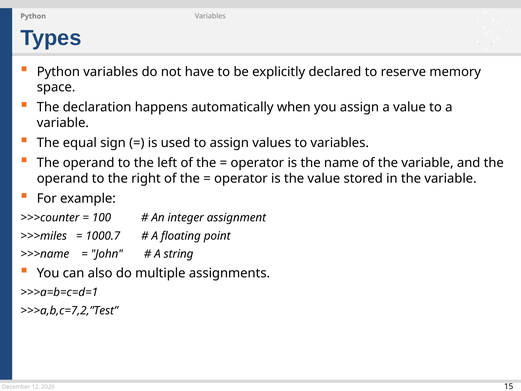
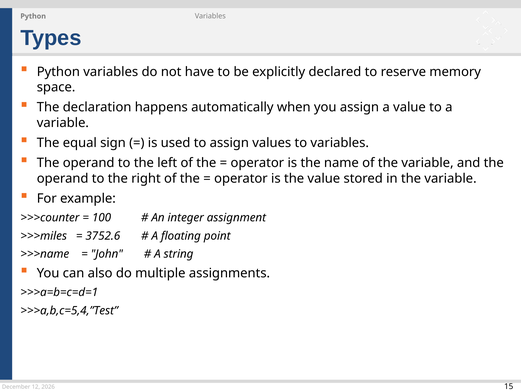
1000.7: 1000.7 -> 3752.6 (103, 236)
>>>a,b,c=7,2,”Test: >>>a,b,c=7,2,”Test -> >>>a,b,c=5,4,”Test (69, 310)
